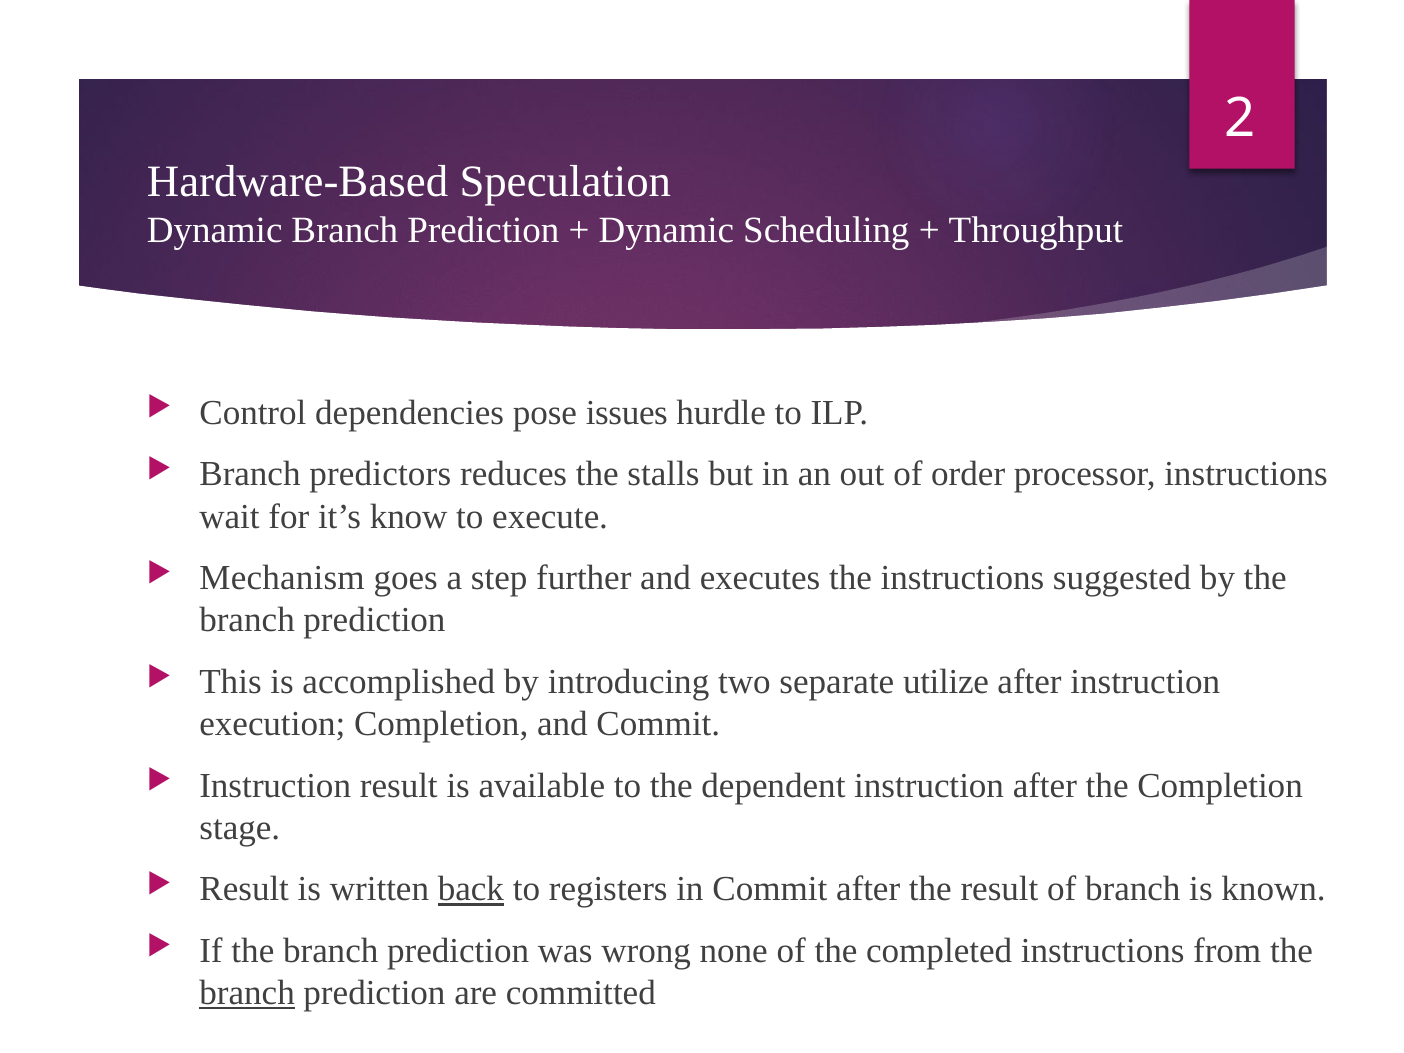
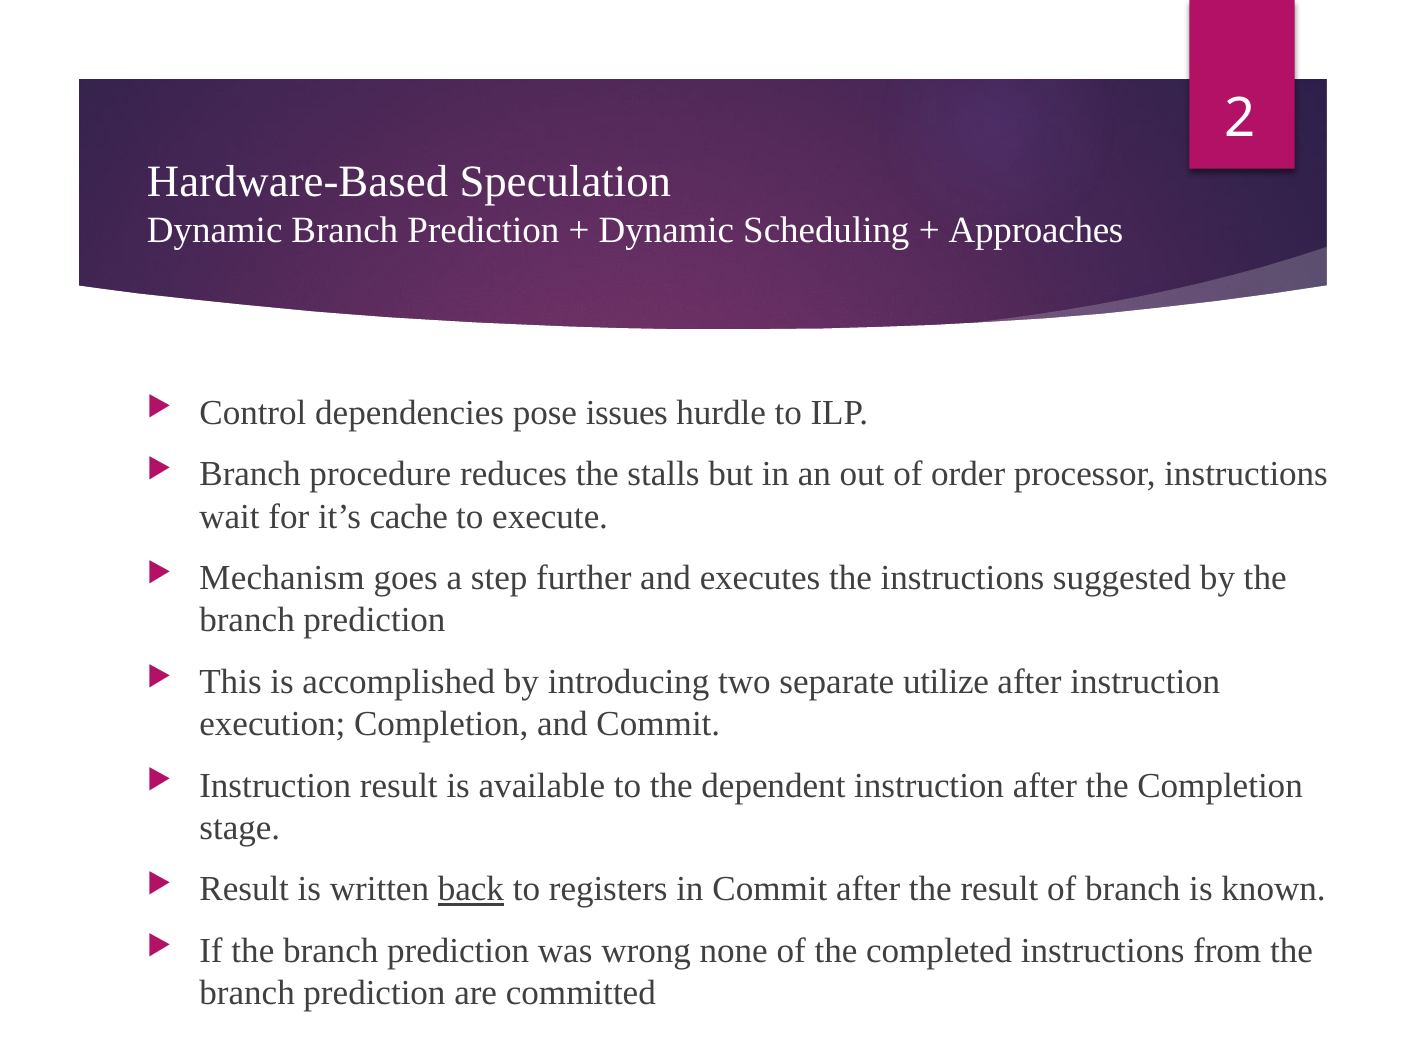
Throughput: Throughput -> Approaches (1036, 230)
predictors: predictors -> procedure (380, 474)
know: know -> cache (409, 516)
branch underline: present -> none (247, 993)
